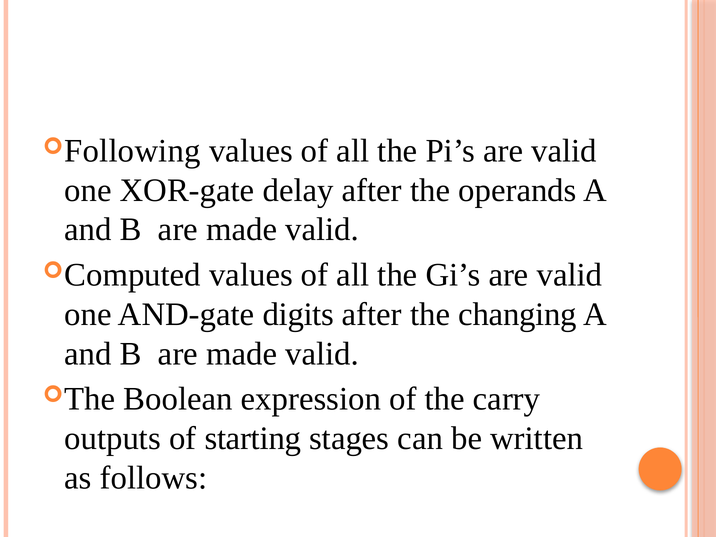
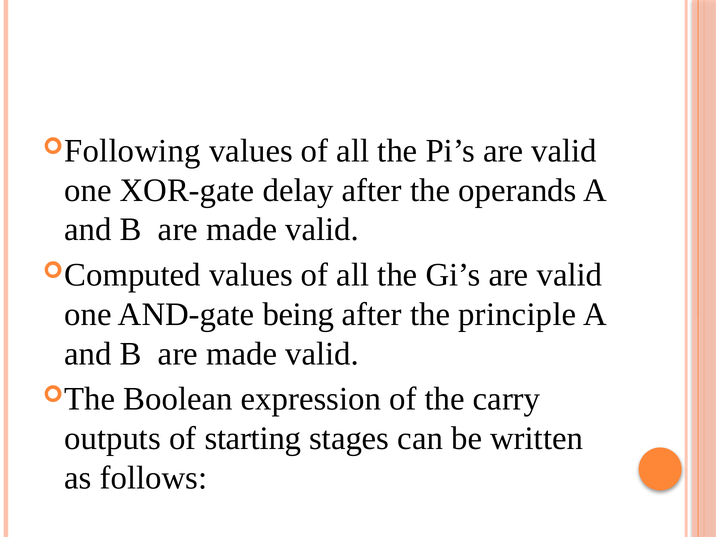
digits: digits -> being (298, 314)
changing: changing -> principle (517, 314)
